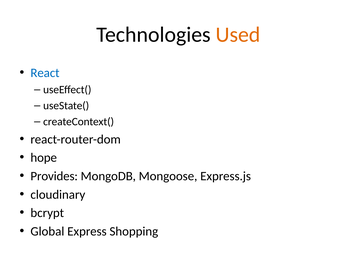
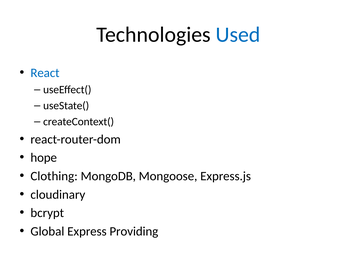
Used colour: orange -> blue (238, 35)
Provides: Provides -> Clothing (54, 176)
Shopping: Shopping -> Providing (134, 231)
